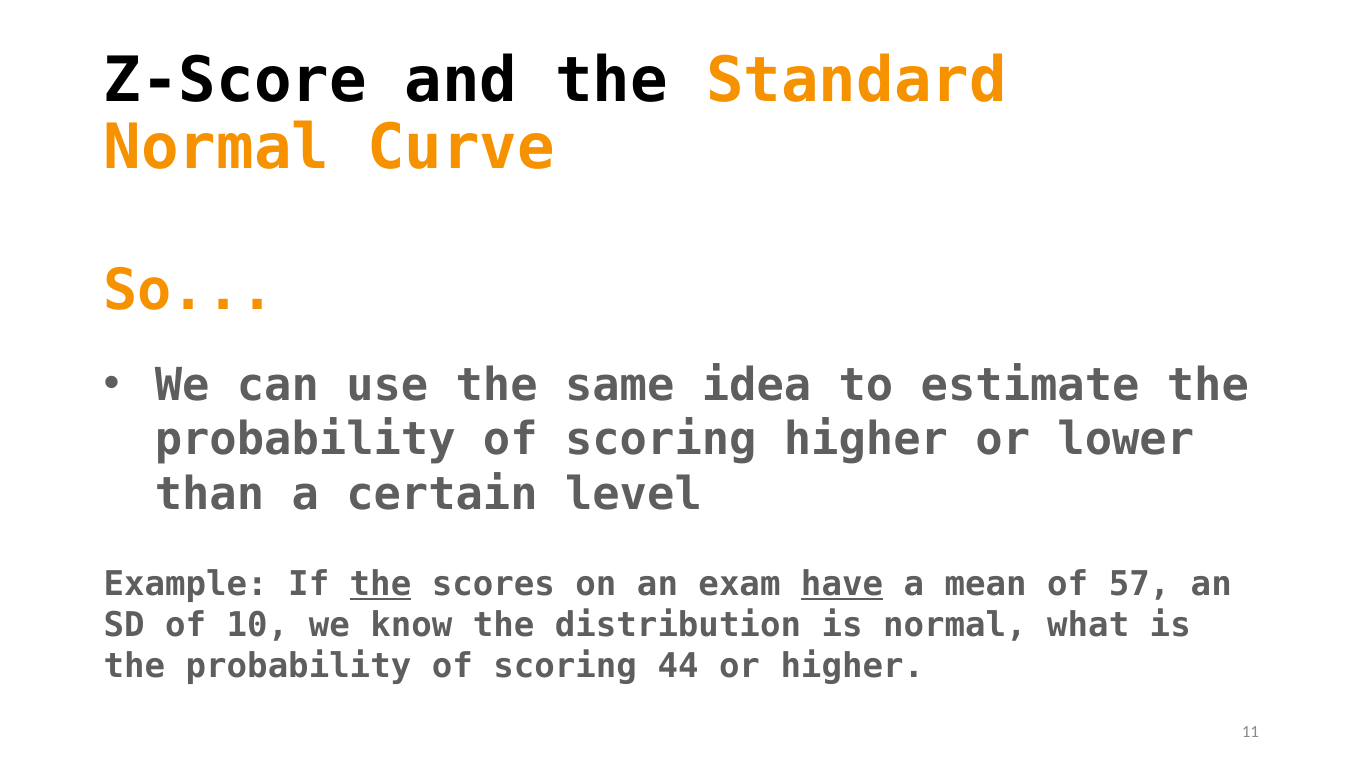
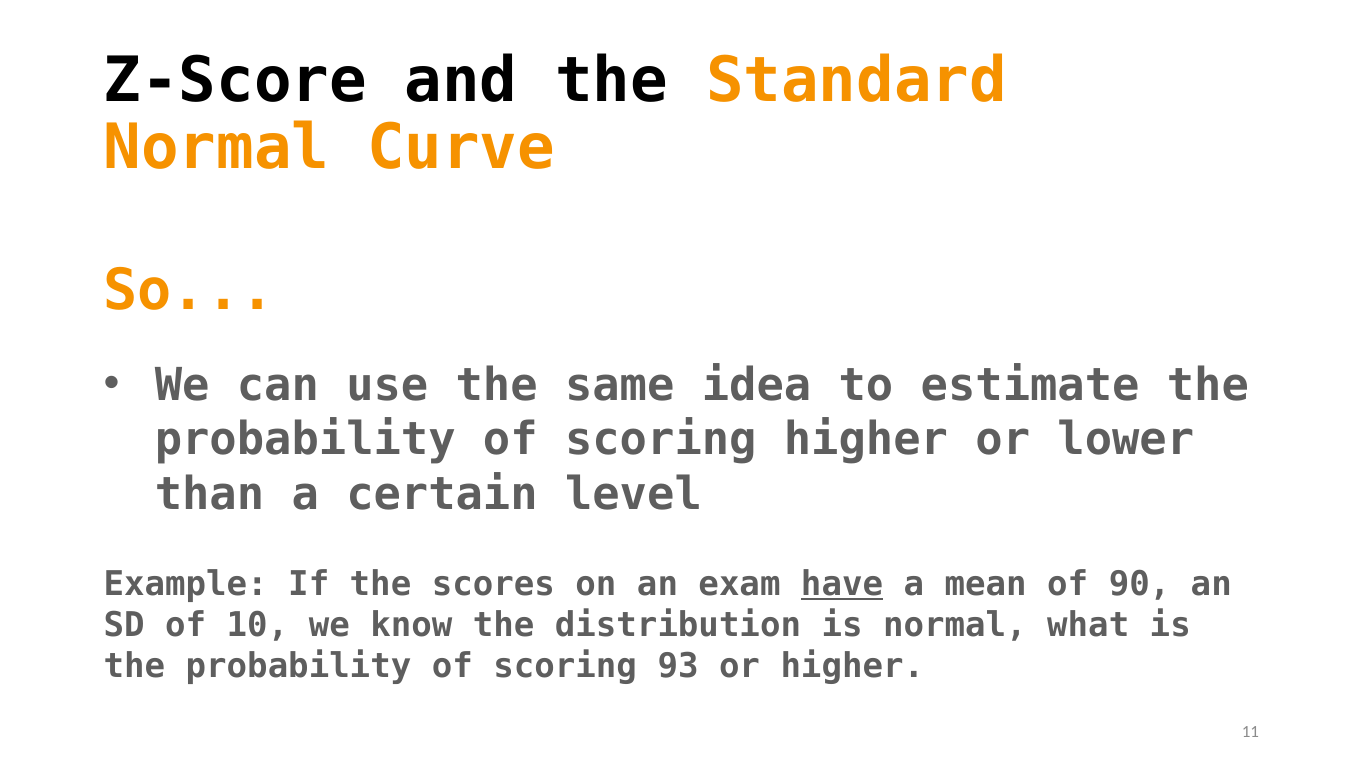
the underline: present -> none (381, 584)
57: 57 -> 90 (1140, 584)
44: 44 -> 93 (678, 666)
